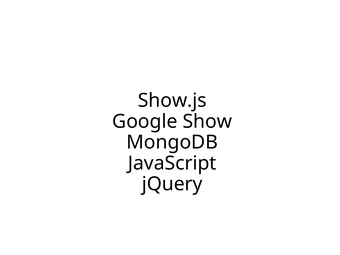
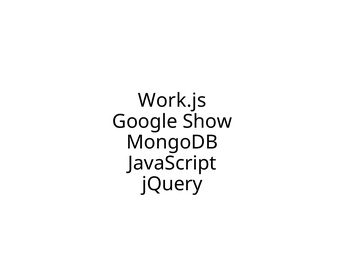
Show.js: Show.js -> Work.js (172, 100)
